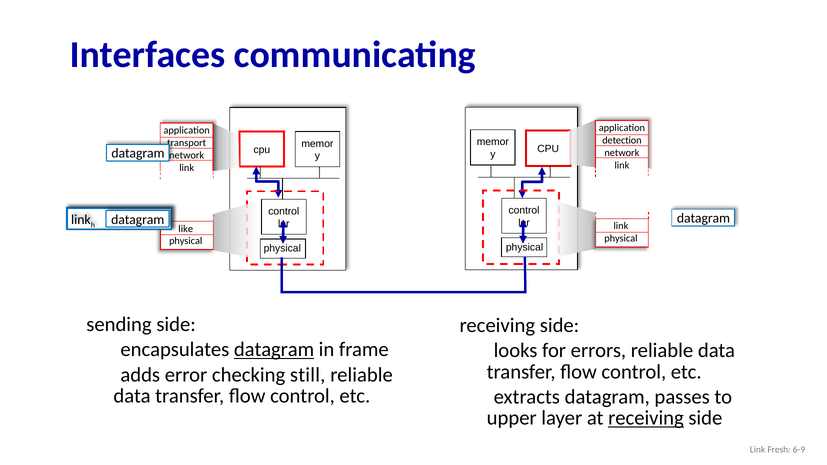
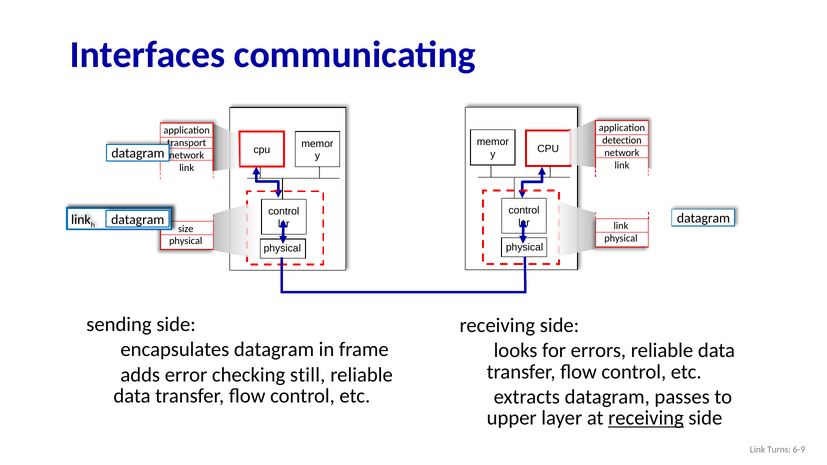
like: like -> size (186, 229)
datagram underline: present -> none (274, 350)
Fresh: Fresh -> Turns (779, 450)
